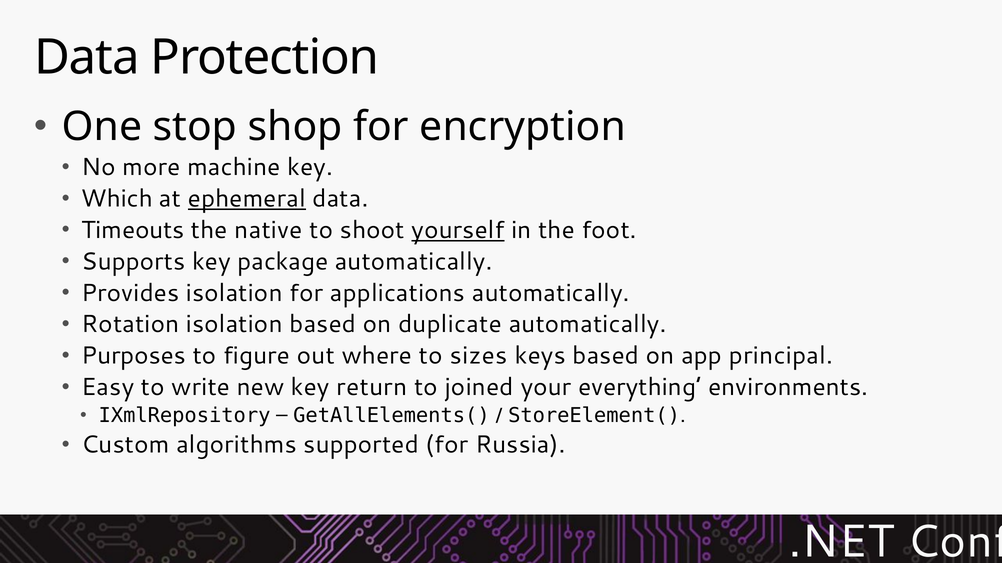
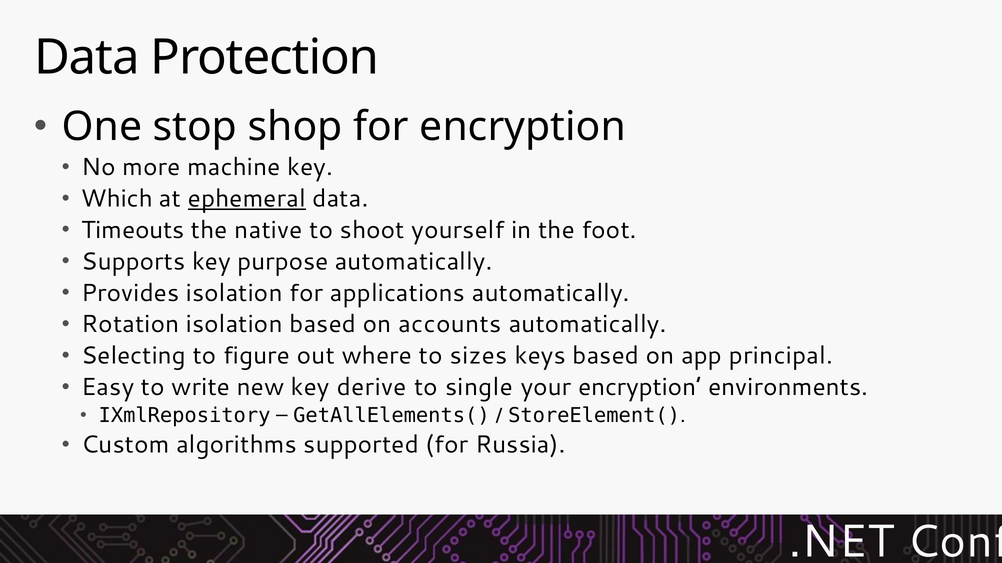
yourself underline: present -> none (458, 230)
package: package -> purpose (283, 262)
duplicate: duplicate -> accounts (450, 325)
Purposes: Purposes -> Selecting (134, 356)
return: return -> derive (372, 388)
joined: joined -> single (479, 388)
your everything: everything -> encryption (640, 388)
